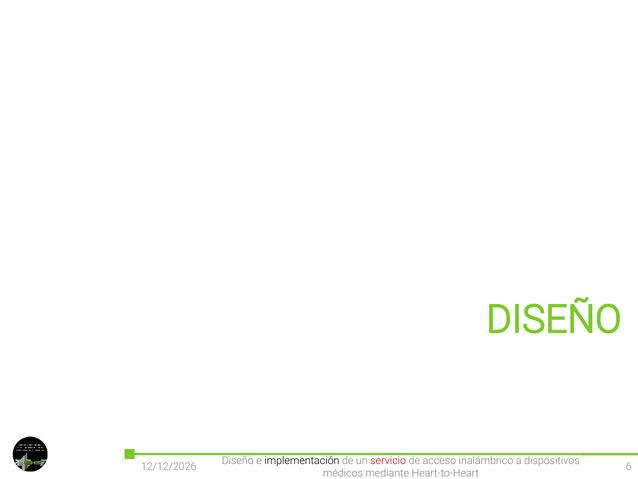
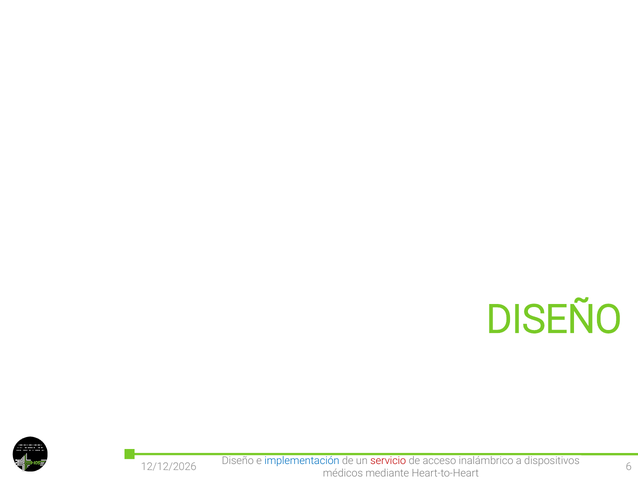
implementación colour: black -> blue (302, 460)
